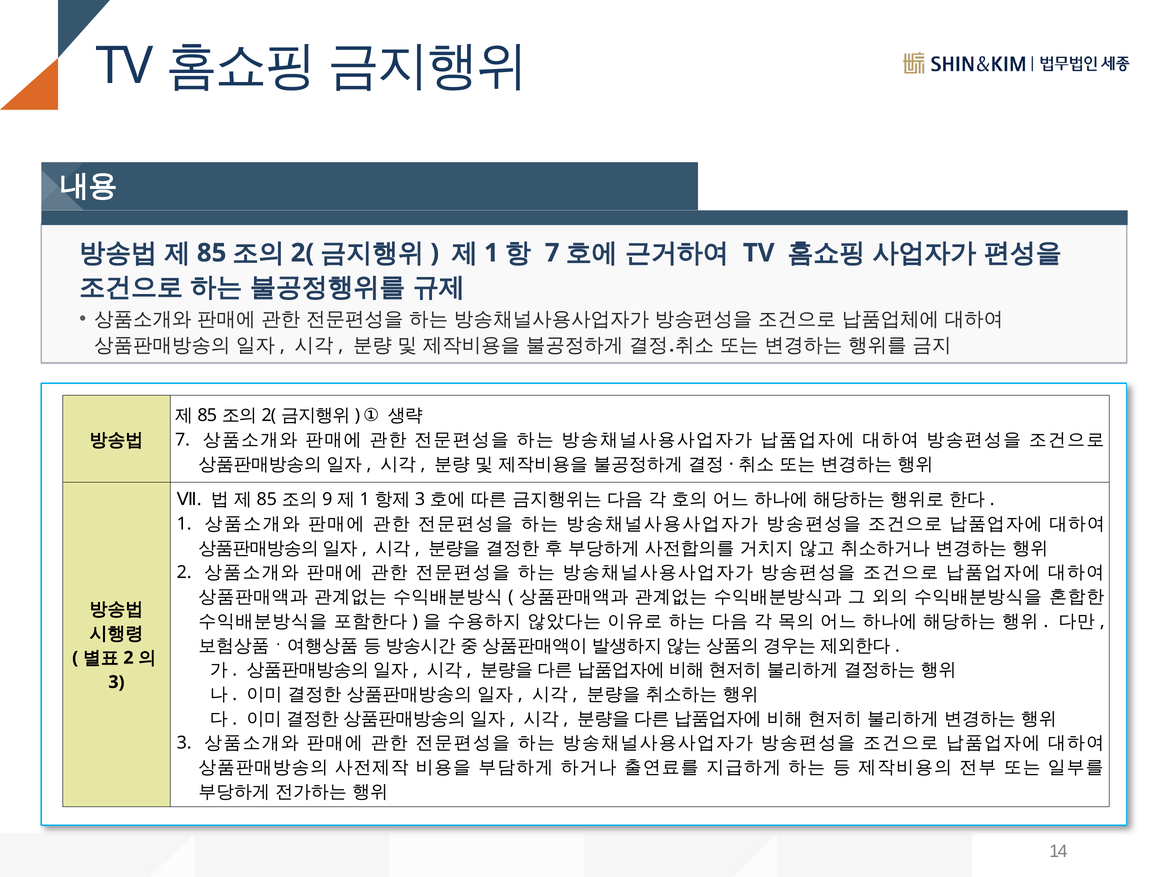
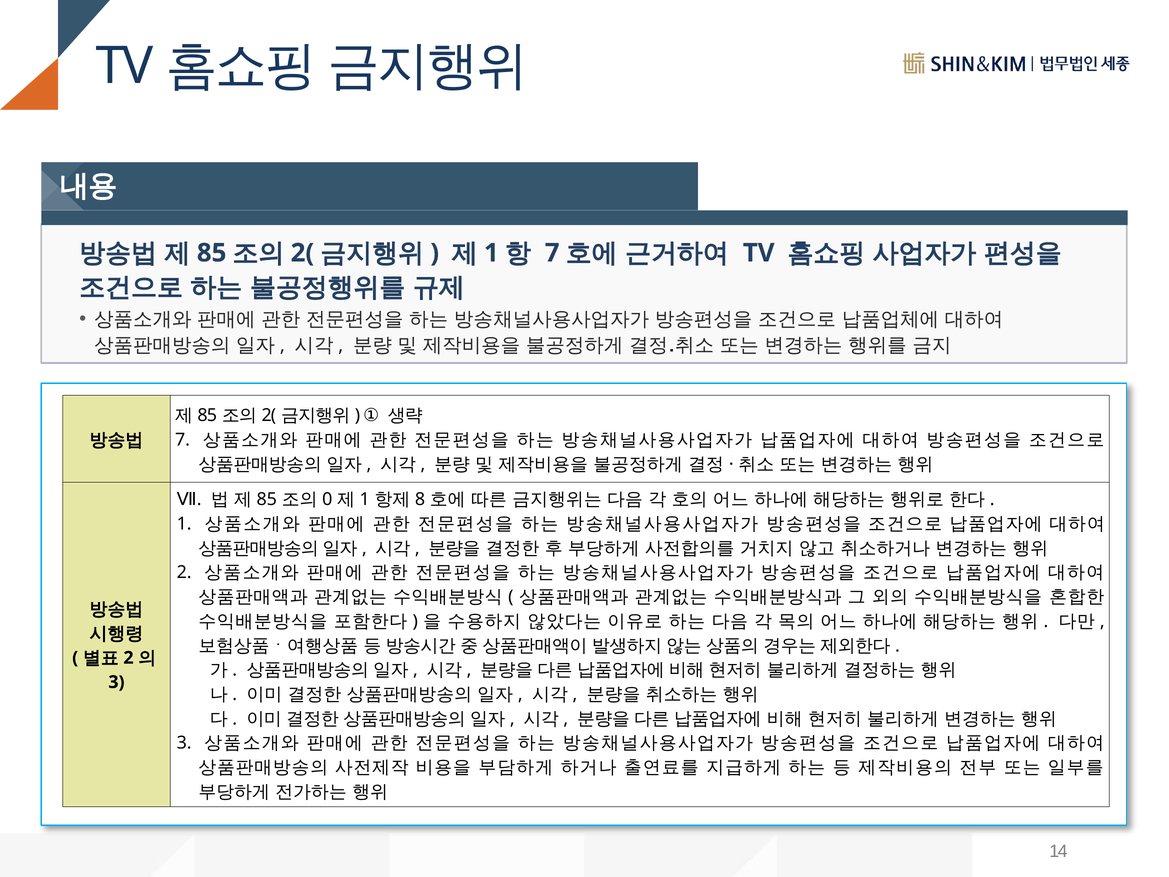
9: 9 -> 0 (327, 499)
3: 3 -> 8 (420, 499)
